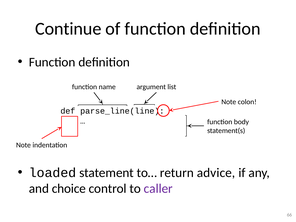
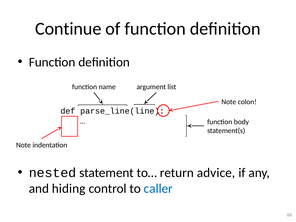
loaded: loaded -> nested (53, 173)
choice: choice -> hiding (69, 189)
caller colour: purple -> blue (158, 189)
